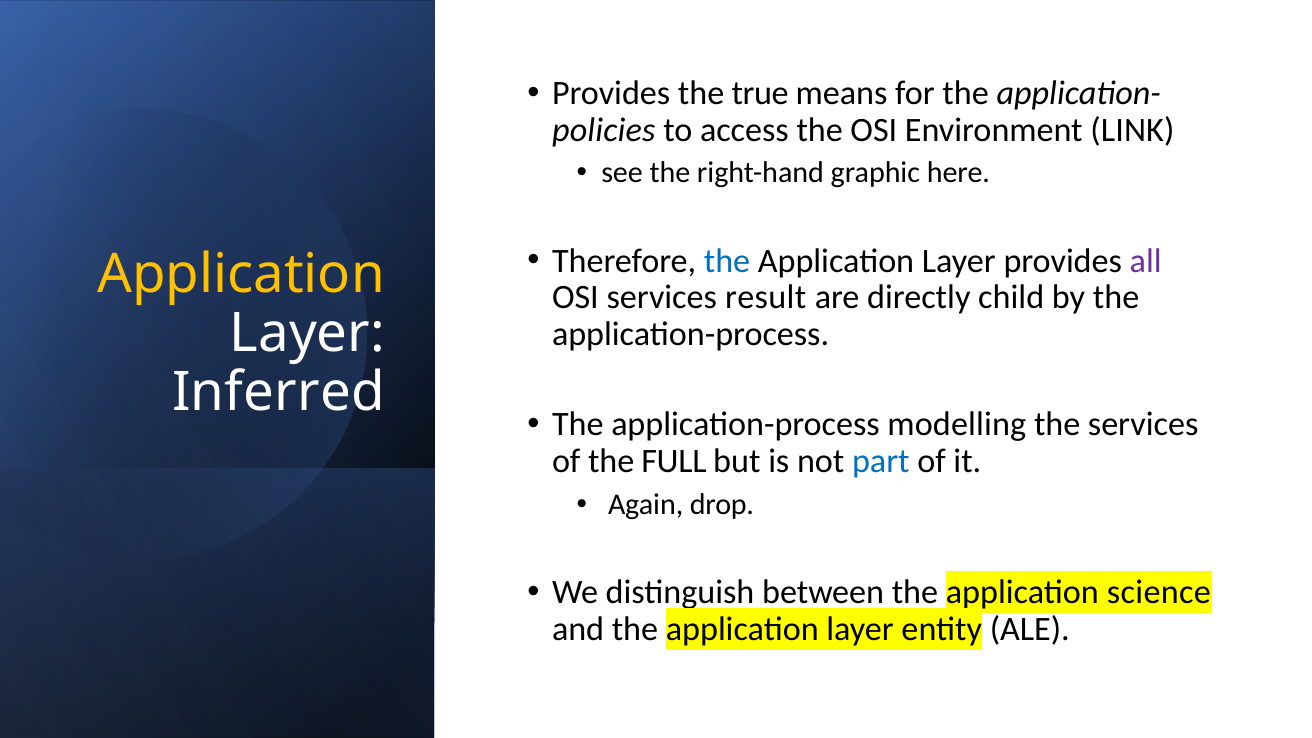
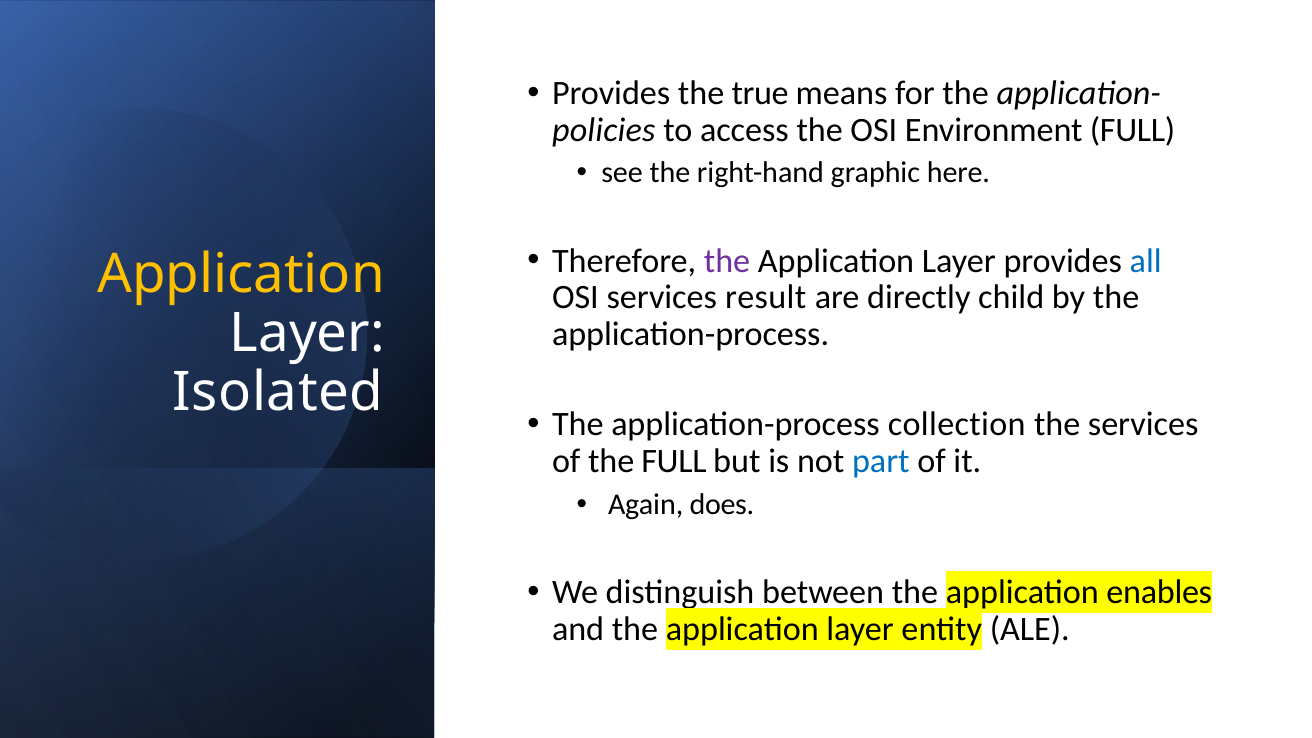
Environment LINK: LINK -> FULL (1133, 130)
the colour: blue -> purple (727, 261)
all colour: purple -> blue (1146, 261)
Inferred: Inferred -> Isolated (278, 393)
modelling: modelling -> collection (957, 425)
drop: drop -> does (722, 504)
science: science -> enables (1159, 592)
